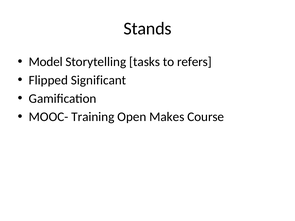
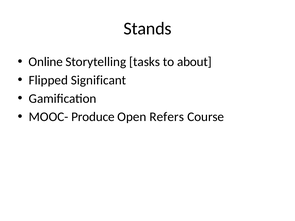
Model: Model -> Online (46, 62)
refers: refers -> about (194, 62)
Training: Training -> Produce (93, 117)
Makes: Makes -> Refers (167, 117)
